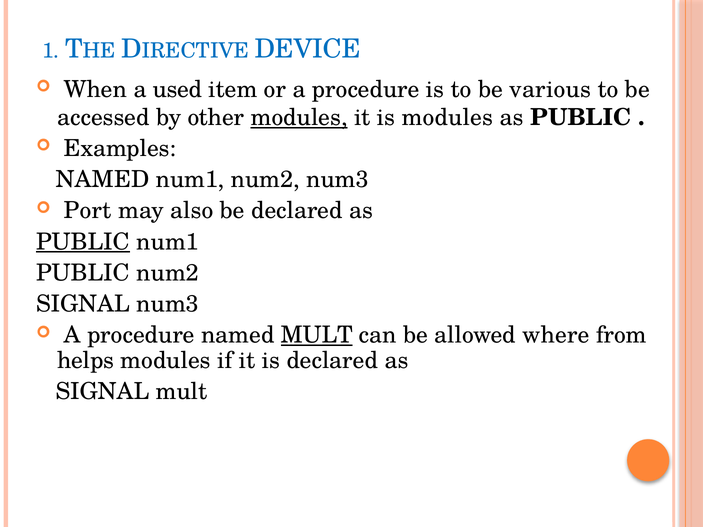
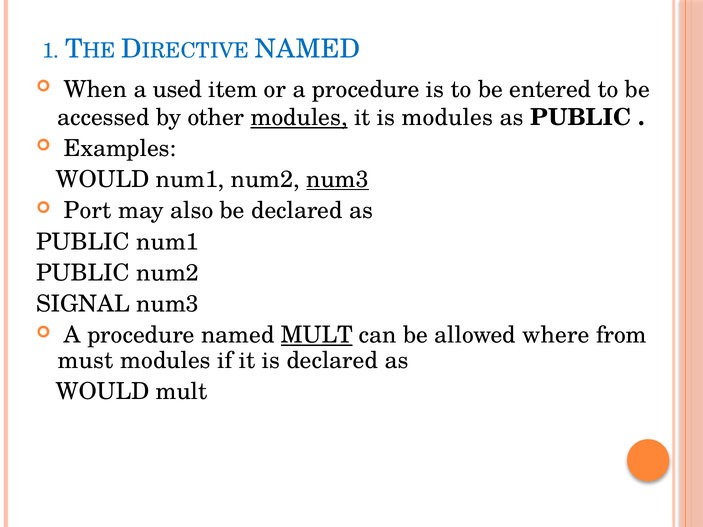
DEVICE: DEVICE -> NAMED (308, 49)
various: various -> entered (550, 89)
NAMED: NAMED -> WOULD (103, 180)
num3 underline: none -> present (338, 180)
PUBLIC underline: present -> none (83, 242)
helps: helps -> must (86, 361)
SIGNAL: SIGNAL -> WOULD (103, 392)
